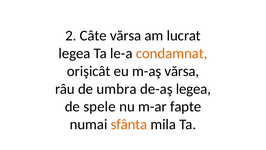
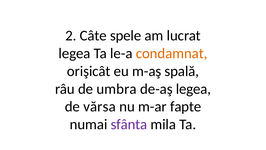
Câte vărsa: vărsa -> spele (126, 36)
m-aş vărsa: vărsa -> spală (182, 71)
spele: spele -> vărsa (100, 106)
sfânta colour: orange -> purple (129, 124)
